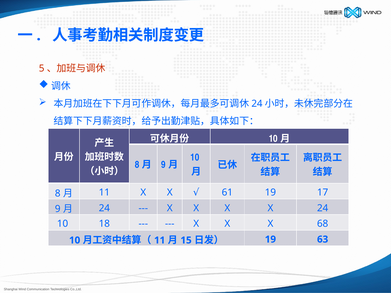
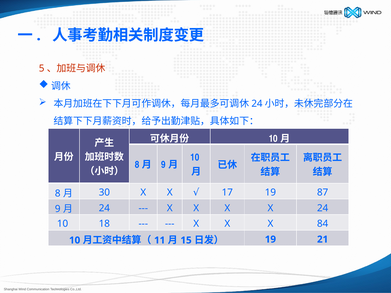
11: 11 -> 30 (104, 193)
61: 61 -> 17 (227, 193)
17: 17 -> 87 (323, 193)
68: 68 -> 84 (323, 224)
63: 63 -> 21 (323, 240)
